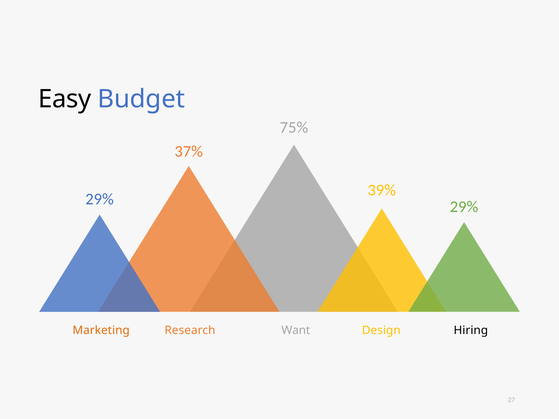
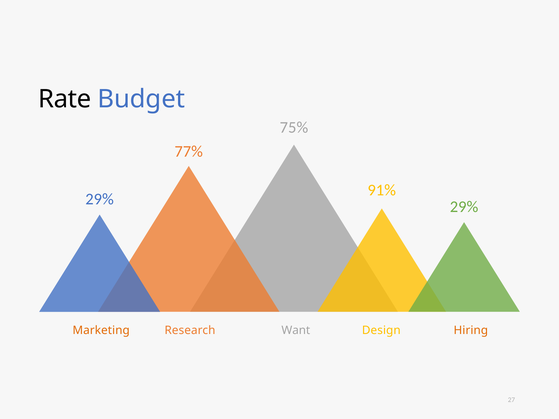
Easy: Easy -> Rate (65, 99)
37%: 37% -> 77% (189, 151)
39%: 39% -> 91% (382, 190)
Hiring colour: black -> orange (471, 331)
